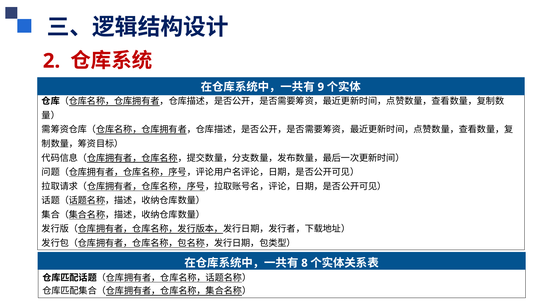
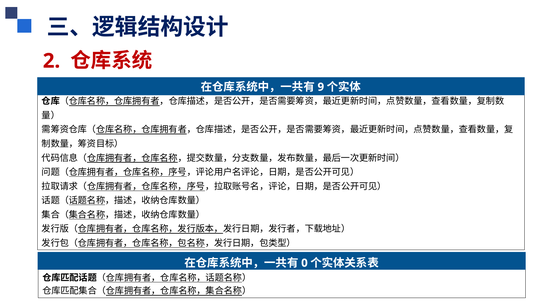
8: 8 -> 0 (304, 263)
